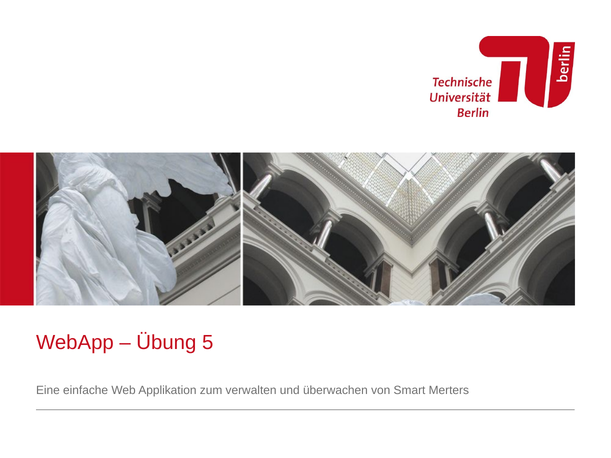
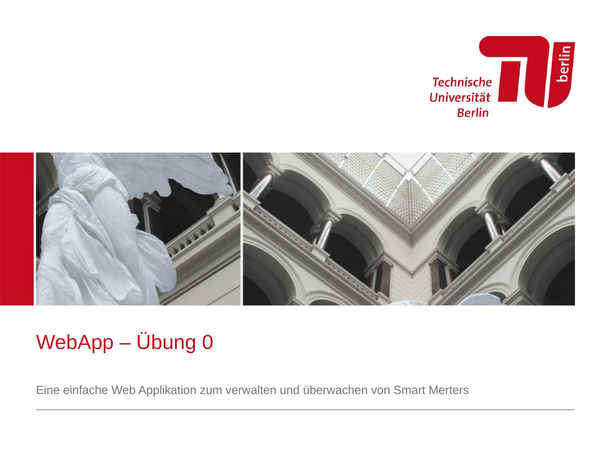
5: 5 -> 0 (208, 343)
